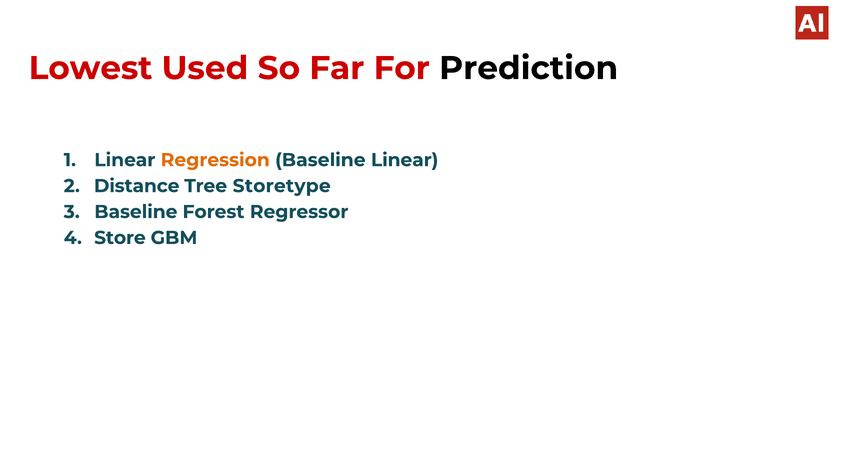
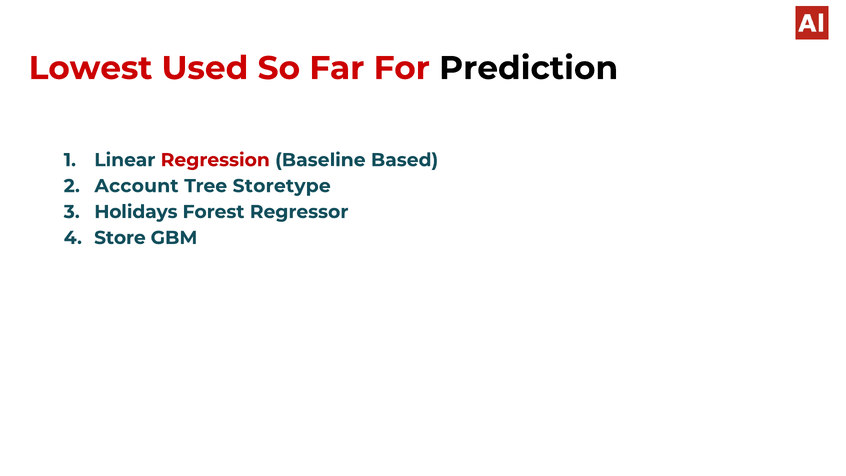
Regression colour: orange -> red (215, 160)
Baseline Linear: Linear -> Based (405, 160)
Distance: Distance -> Account (137, 186)
Baseline: Baseline -> Holidays (136, 212)
